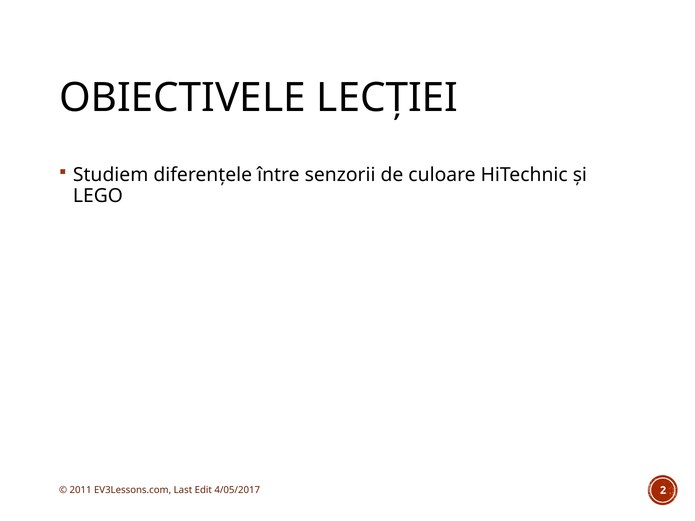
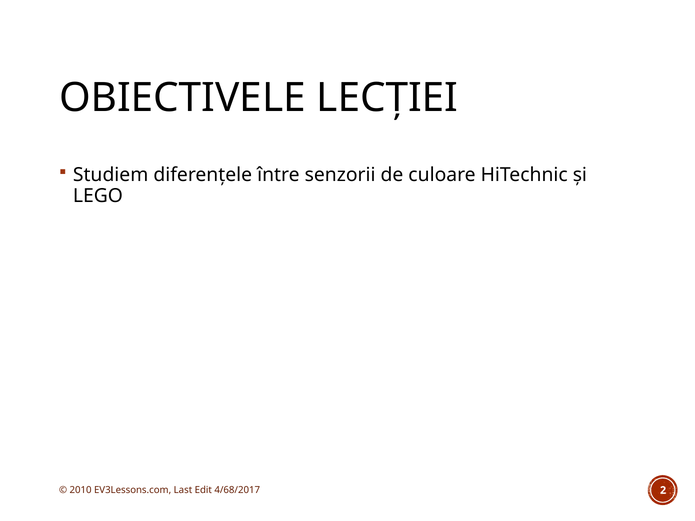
2011: 2011 -> 2010 (81, 491)
4/05/2017: 4/05/2017 -> 4/68/2017 (237, 491)
